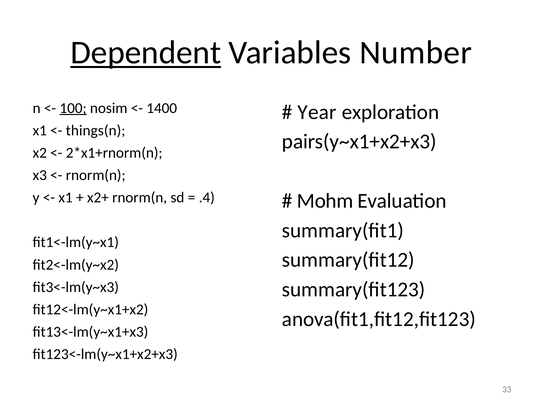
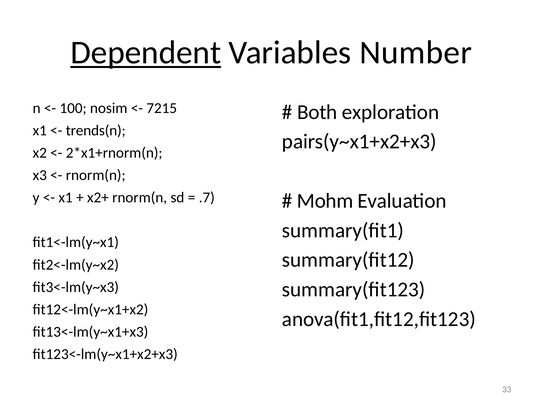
100 underline: present -> none (73, 108)
1400: 1400 -> 7215 (162, 108)
Year: Year -> Both (317, 112)
things(n: things(n -> trends(n (96, 130)
.4: .4 -> .7 (207, 198)
